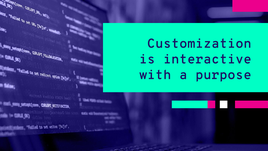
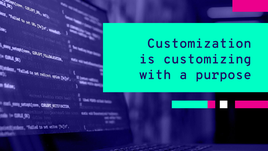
interactive: interactive -> customizing (207, 59)
